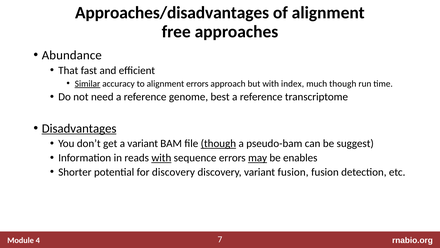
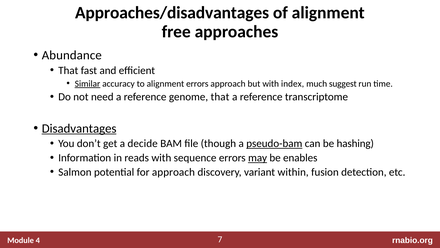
much though: though -> suggest (343, 83)
genome best: best -> that (220, 97)
a variant: variant -> decide (143, 143)
though underline: present -> none (218, 143)
pseudo-bam underline: none -> present (274, 143)
suggest: suggest -> hashing (355, 143)
with underline: present -> none (161, 158)
Shorter: Shorter -> Salmon (75, 172)
for discovery: discovery -> approach (173, 172)
variant fusion: fusion -> within (293, 172)
